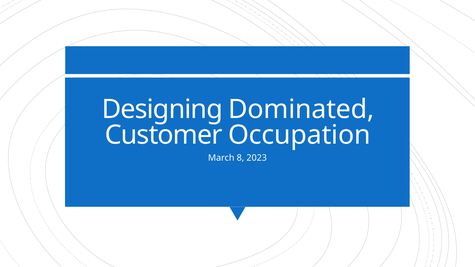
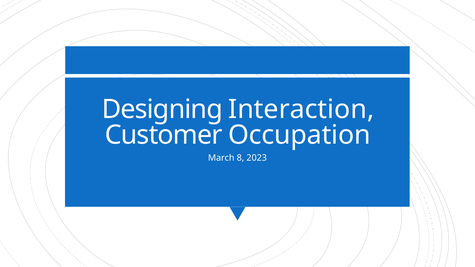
Dominated: Dominated -> Interaction (301, 109)
